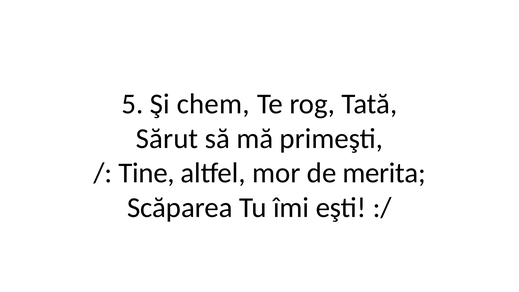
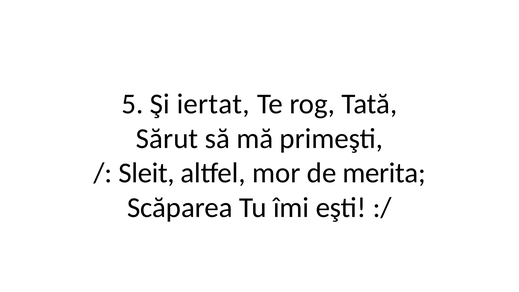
chem: chem -> iertat (213, 104)
Tine: Tine -> Sleit (146, 173)
